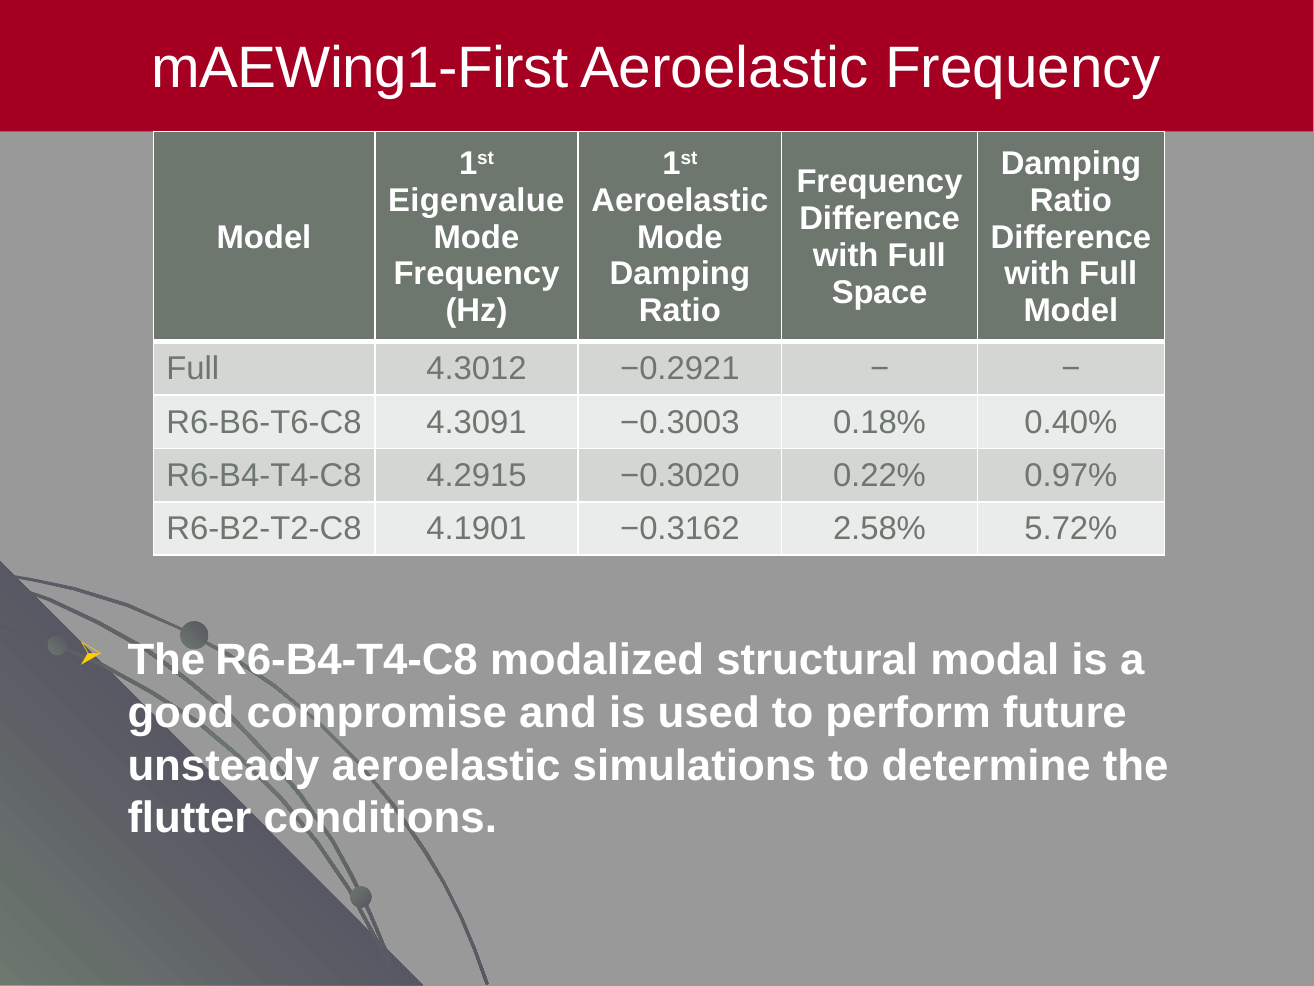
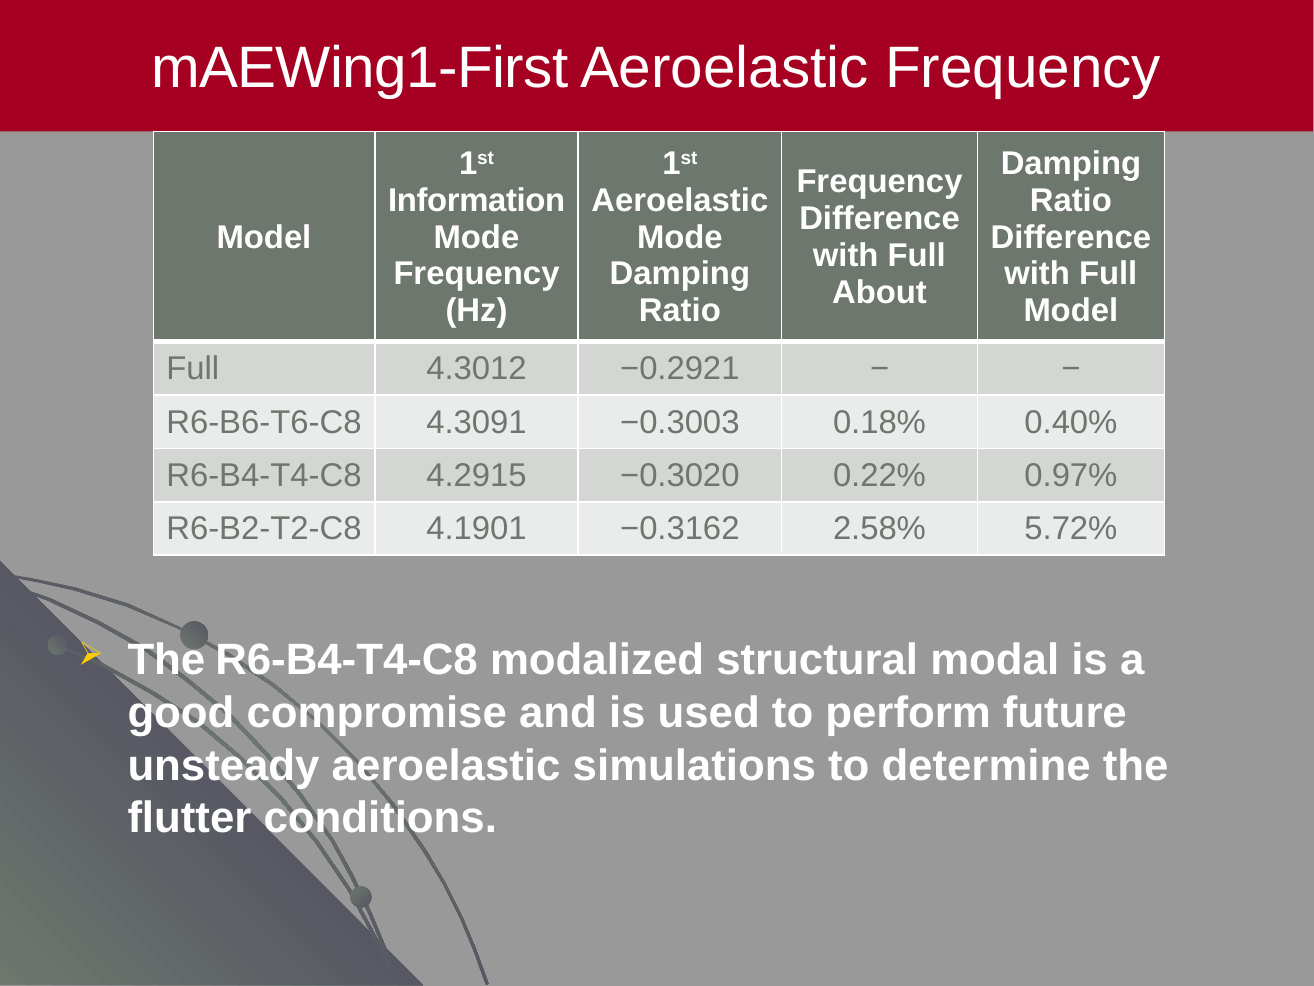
Eigenvalue: Eigenvalue -> Information (477, 200)
Space: Space -> About (880, 292)
